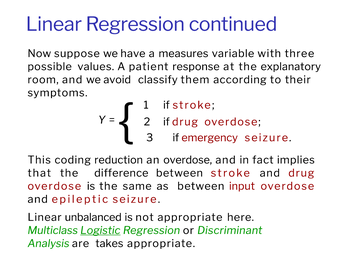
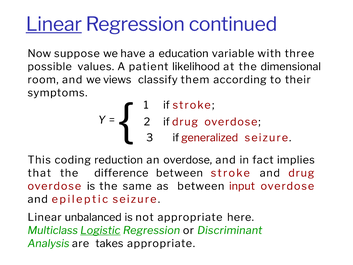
Linear underline: none -> present (54, 24)
measures: measures -> education (184, 54)
response: response -> likelihood (196, 67)
explanatory: explanatory -> dimensional (291, 67)
avoid: avoid -> views (117, 80)
emergency: emergency -> generalized (210, 138)
